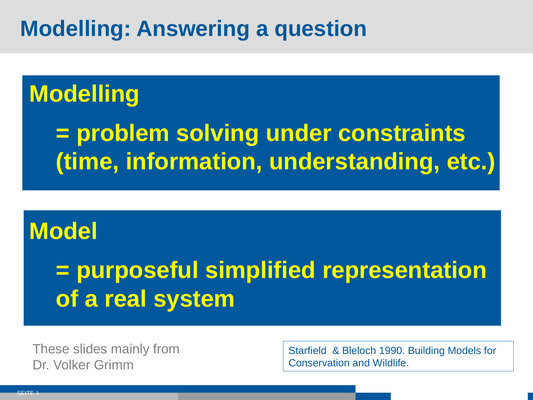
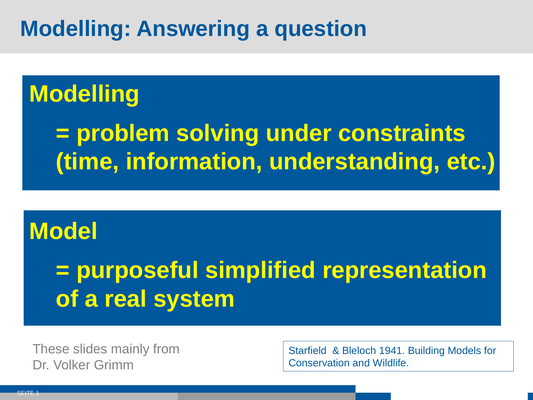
1990: 1990 -> 1941 (392, 351)
